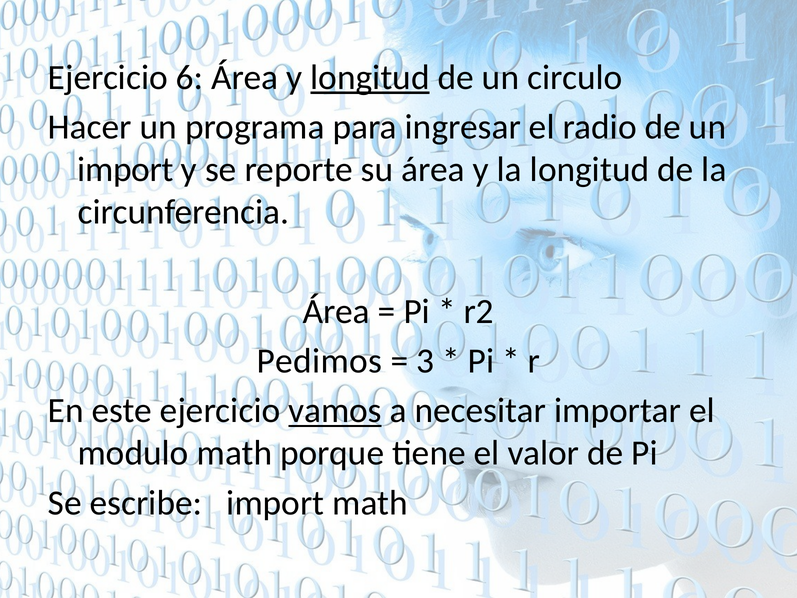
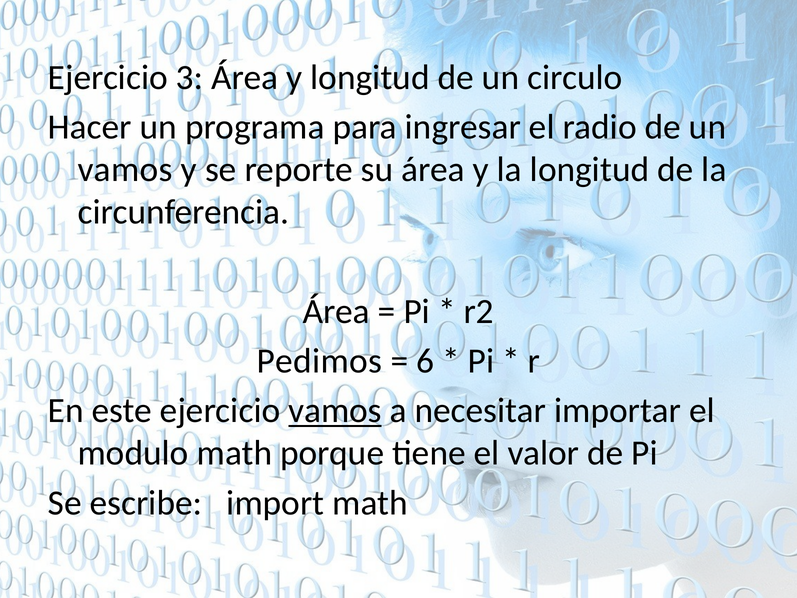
6: 6 -> 3 (190, 78)
longitud underline: present -> none (370, 78)
import: import -> vamos (125, 170)
3: 3 -> 6 (425, 361)
